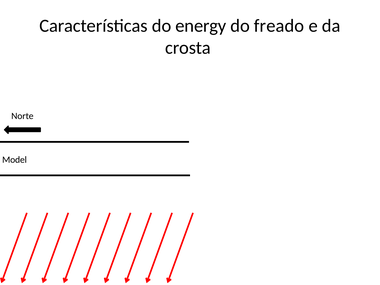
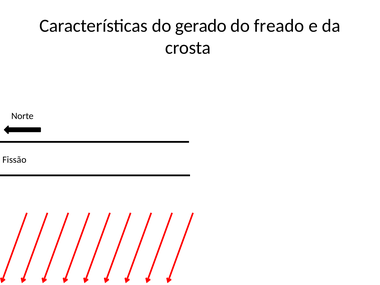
energy: energy -> gerado (201, 26)
Model: Model -> Fissão (14, 160)
